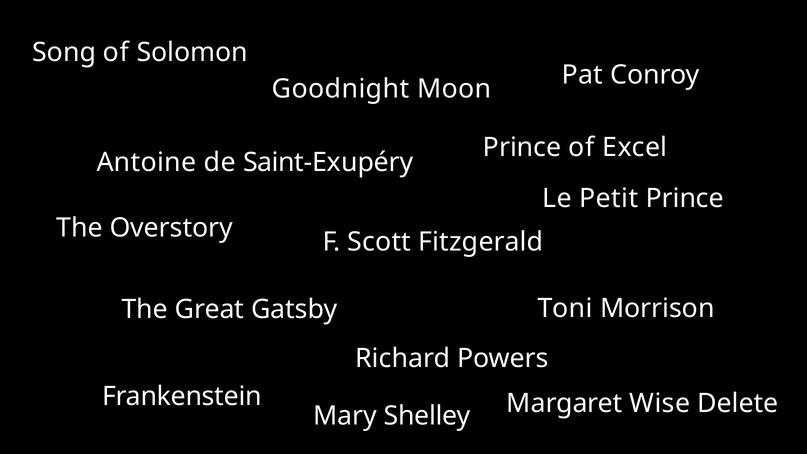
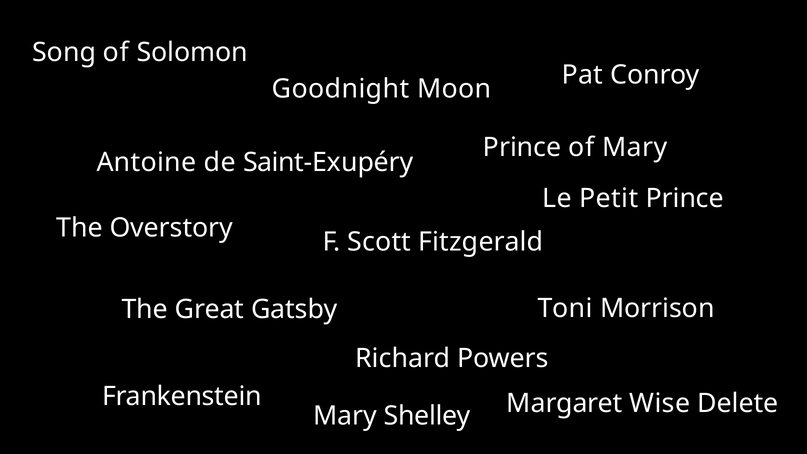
of Excel: Excel -> Mary (635, 147)
